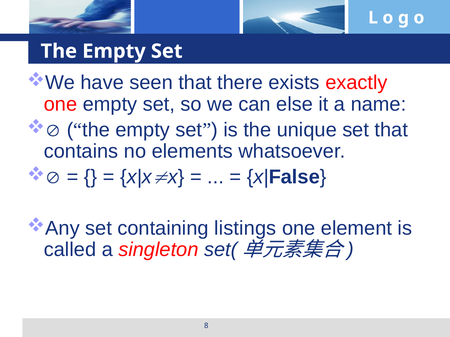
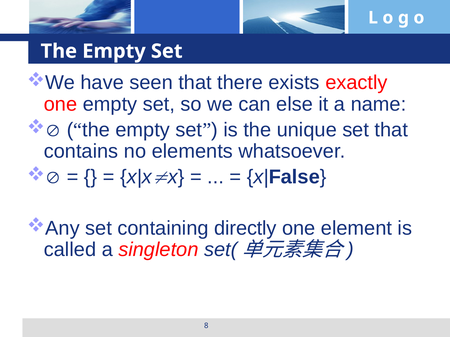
listings: listings -> directly (245, 228)
